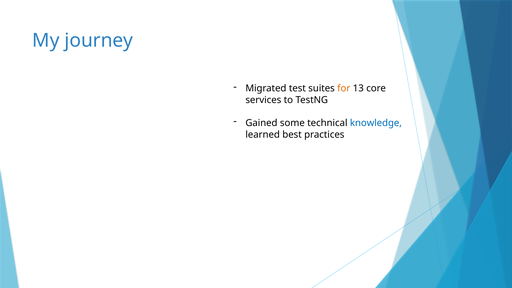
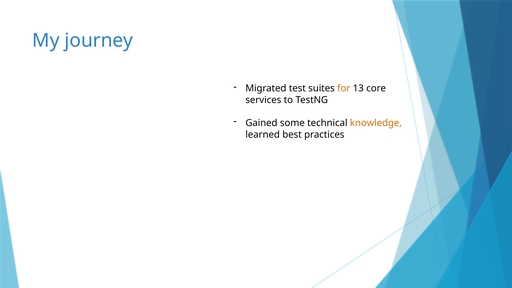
knowledge colour: blue -> orange (376, 123)
